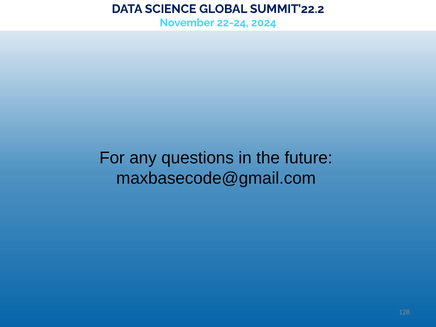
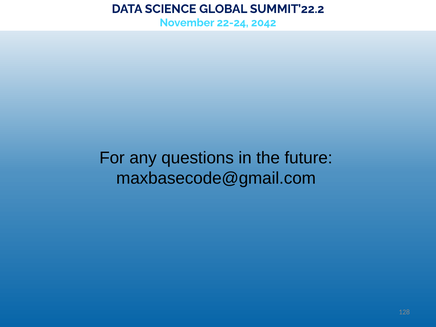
2024: 2024 -> 2042 (264, 23)
